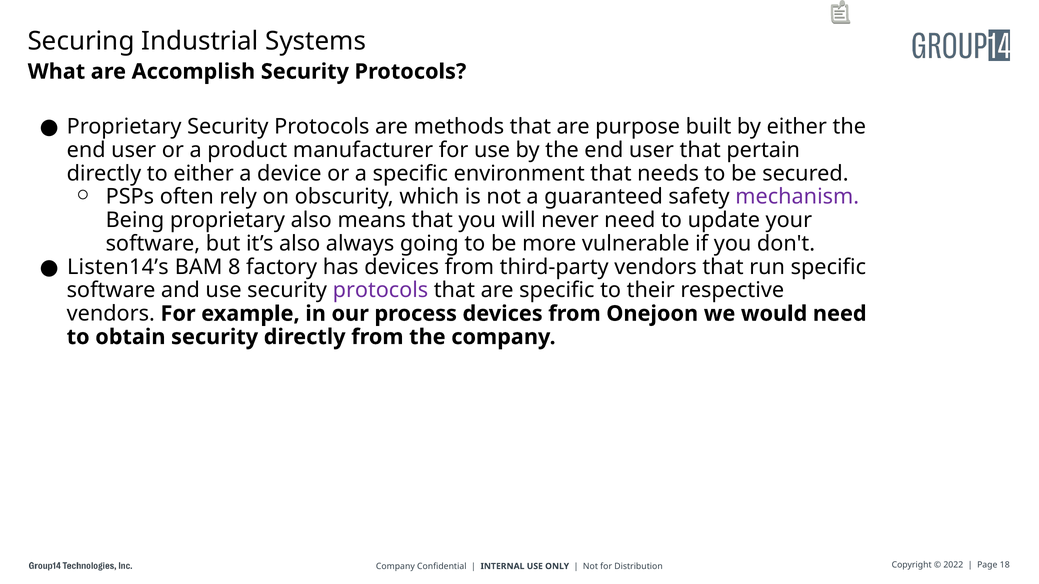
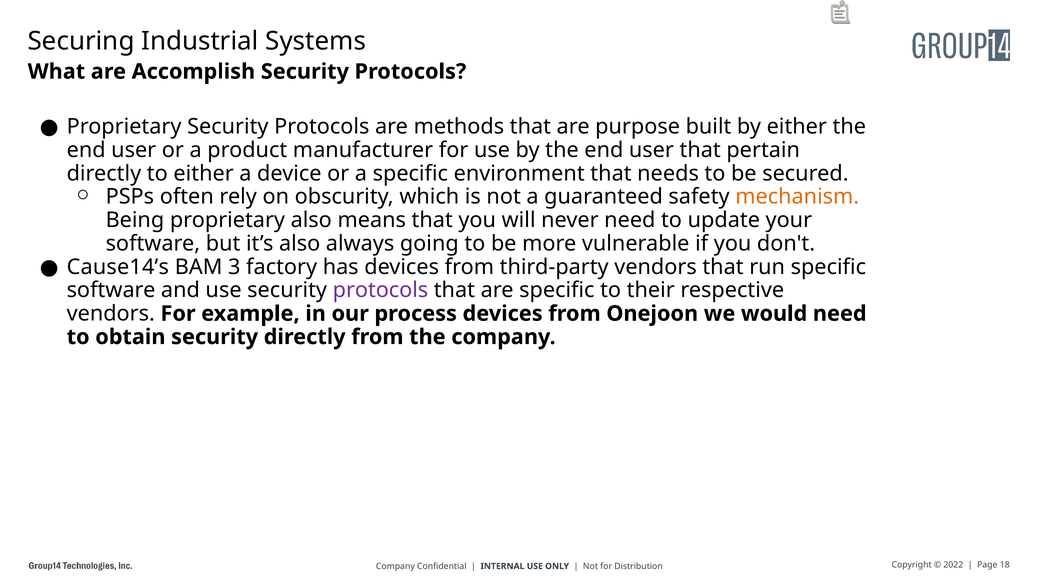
mechanism colour: purple -> orange (797, 197)
Listen14’s: Listen14’s -> Cause14’s (118, 267)
8: 8 -> 3 (234, 267)
